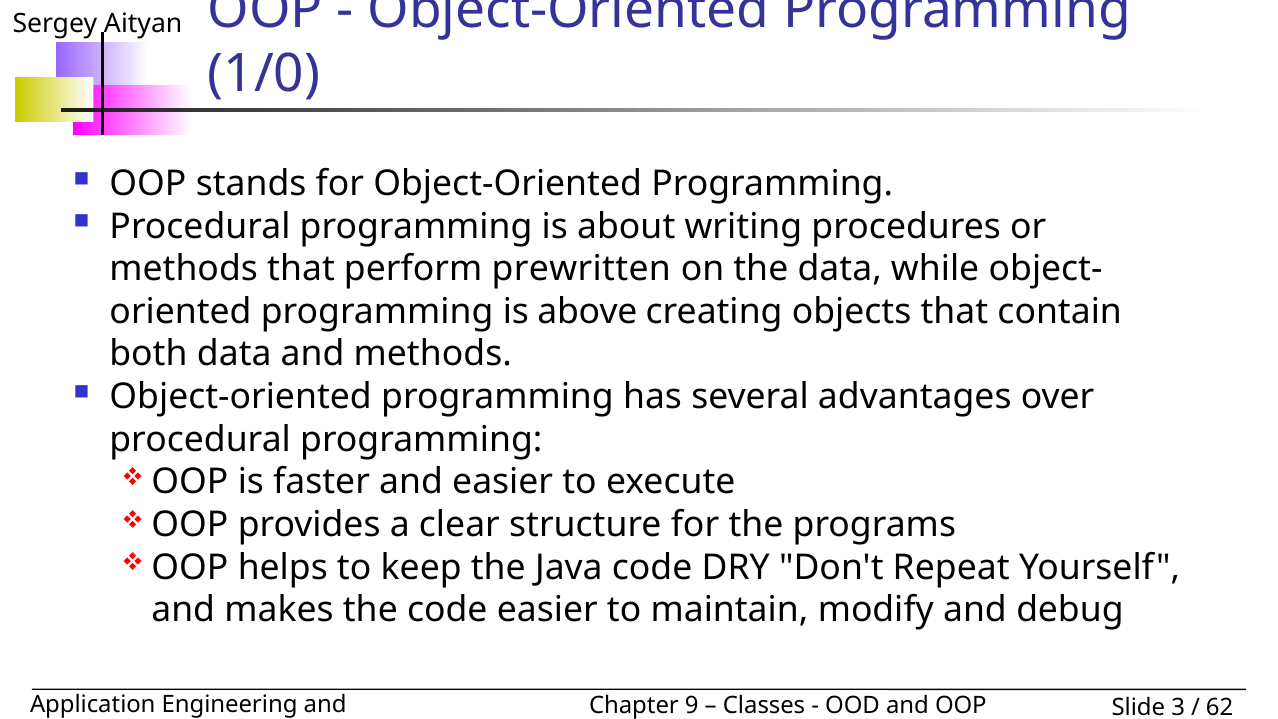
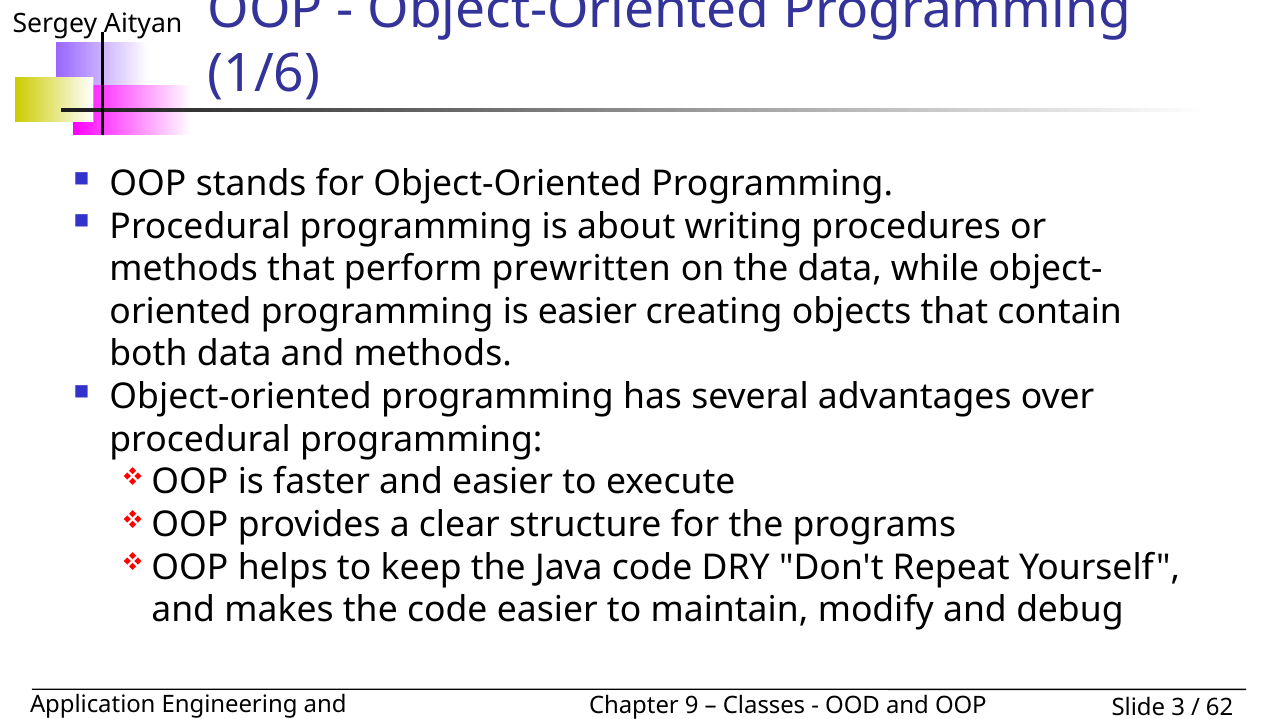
1/0: 1/0 -> 1/6 (264, 74)
is above: above -> easier (587, 312)
